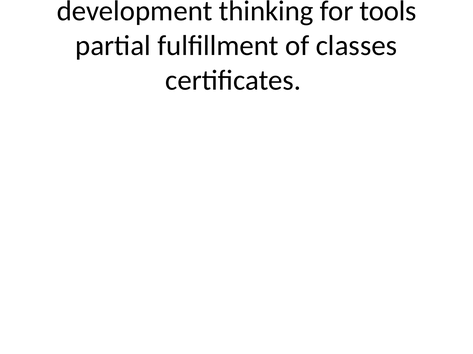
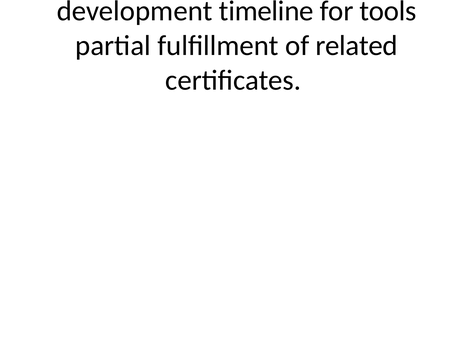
thinking: thinking -> timeline (266, 11)
classes: classes -> related (357, 46)
